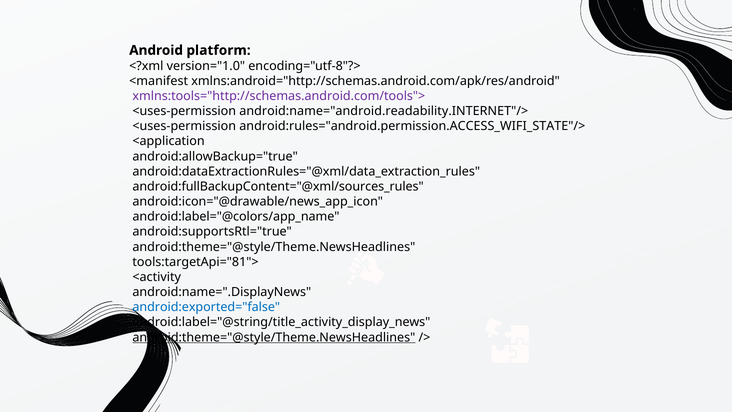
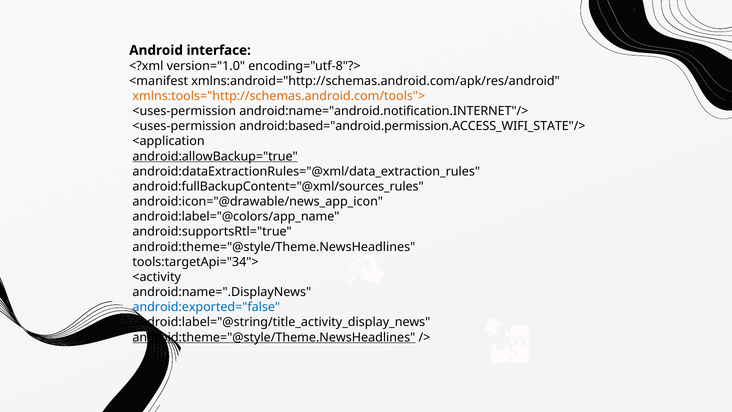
platform: platform -> interface (219, 50)
xmlns:tools="http://schemas.android.com/tools"> colour: purple -> orange (279, 96)
android:name="android.readability.INTERNET"/>: android:name="android.readability.INTERNET"/> -> android:name="android.notification.INTERNET"/> (384, 111)
android:rules="android.permission.ACCESS_WIFI_STATE"/>: android:rules="android.permission.ACCESS_WIFI_STATE"/> -> android:based="android.permission.ACCESS_WIFI_STATE"/> (412, 126)
android:allowBackup="true underline: none -> present (215, 156)
tools:targetApi="81">: tools:targetApi="81"> -> tools:targetApi="34"> (196, 262)
